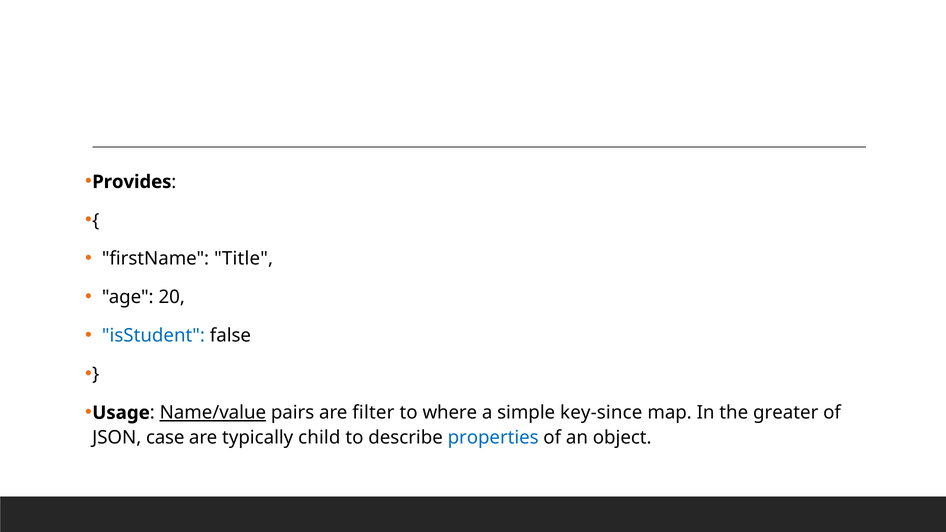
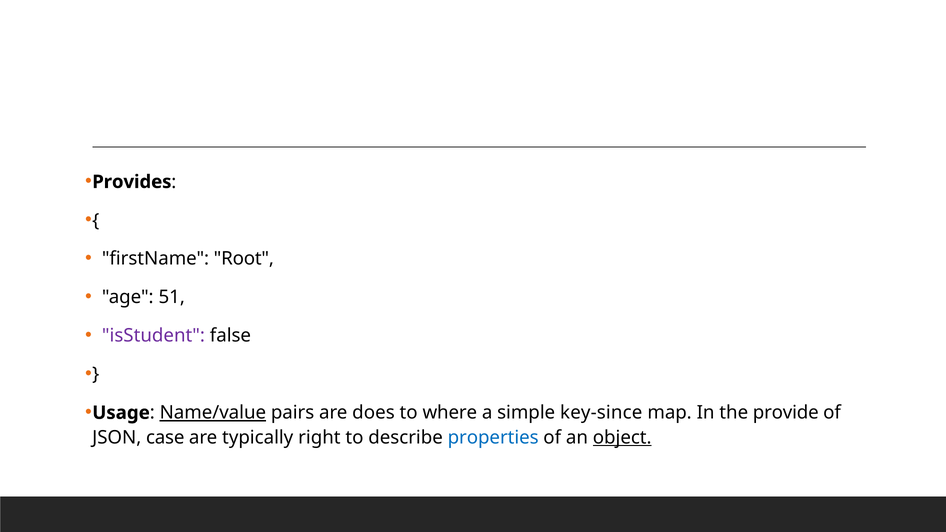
Title: Title -> Root (244, 259)
20: 20 -> 51 (172, 297)
isStudent colour: blue -> purple (153, 336)
filter: filter -> does (373, 413)
greater: greater -> provide (786, 413)
child: child -> right (319, 438)
object underline: none -> present (622, 438)
